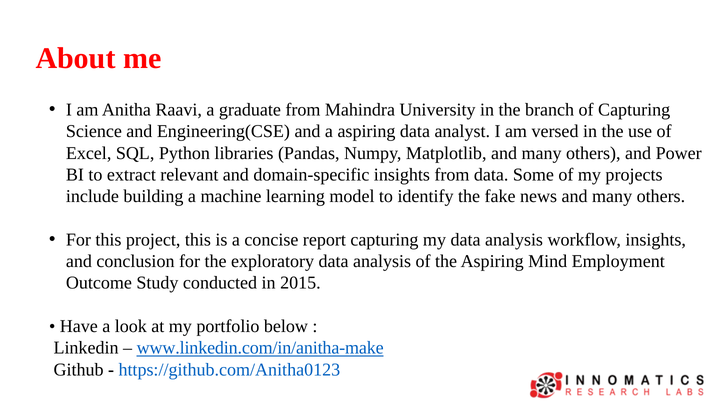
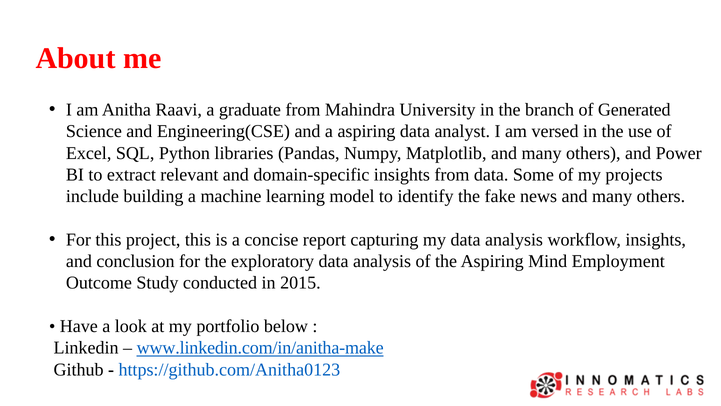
of Capturing: Capturing -> Generated (634, 110)
